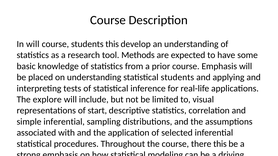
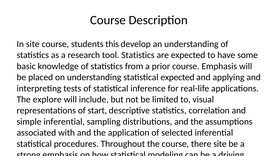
In will: will -> site (33, 44)
tool Methods: Methods -> Statistics (138, 55)
statistical students: students -> expected (177, 77)
there this: this -> site (220, 144)
